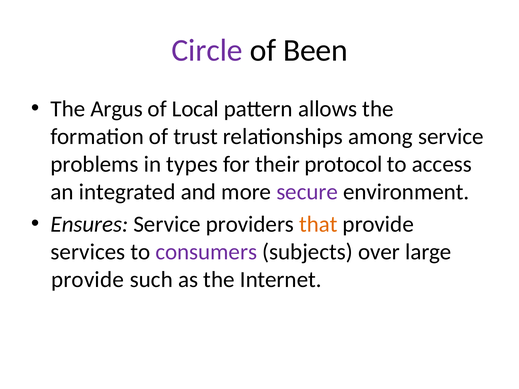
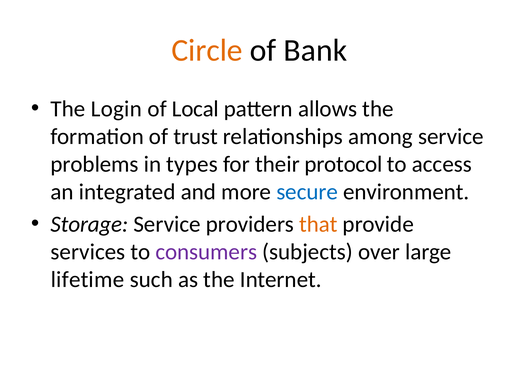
Circle colour: purple -> orange (207, 50)
Been: Been -> Bank (315, 50)
Argus: Argus -> Login (116, 109)
secure colour: purple -> blue (307, 192)
Ensures: Ensures -> Storage (89, 224)
provide: provide -> lifetime (88, 280)
